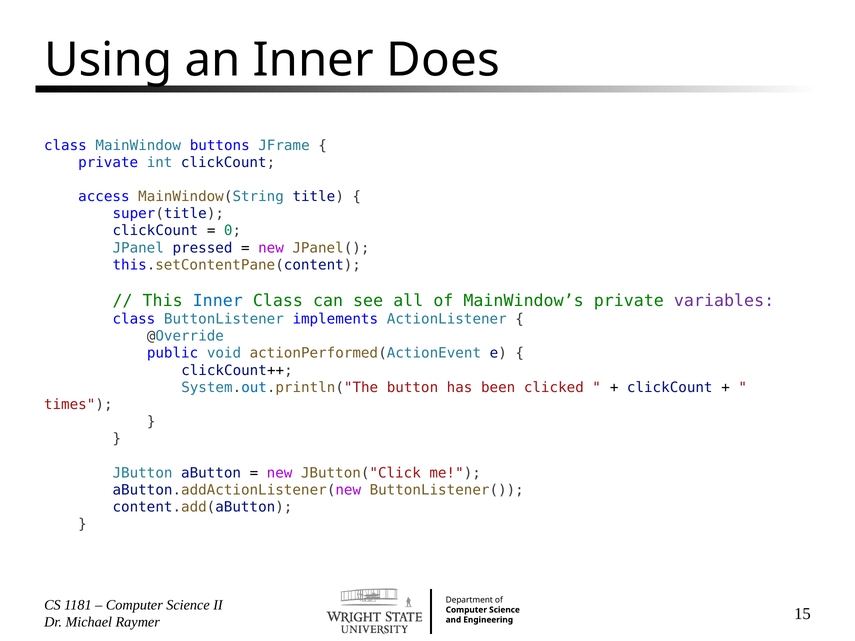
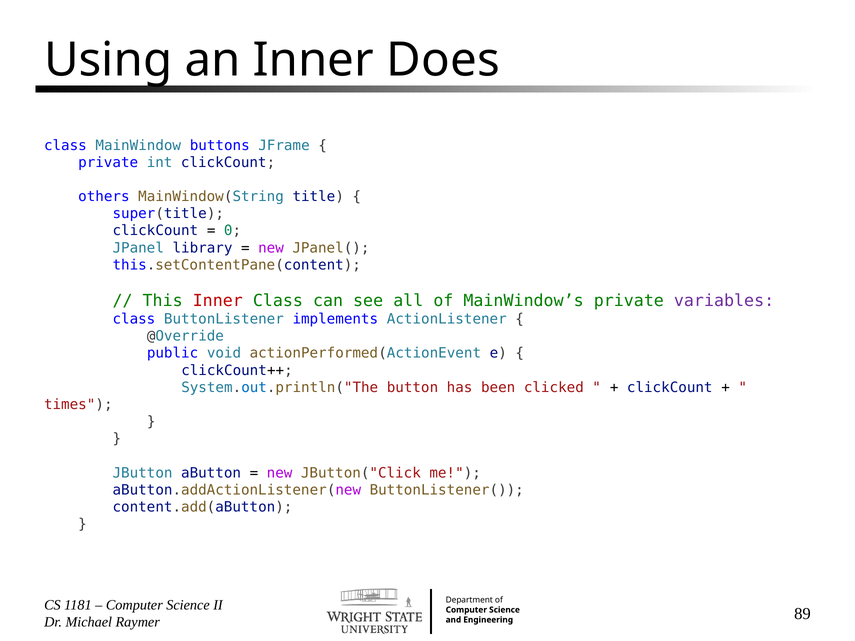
access: access -> others (104, 197)
pressed: pressed -> library (203, 248)
Inner colour: blue -> red (218, 301)
15: 15 -> 89 (802, 614)
